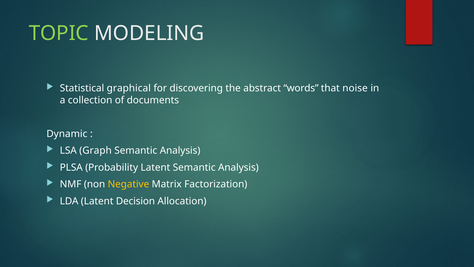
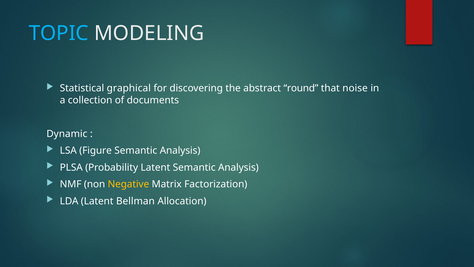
TOPIC colour: light green -> light blue (59, 33)
words: words -> round (301, 88)
Graph: Graph -> Figure (96, 150)
Decision: Decision -> Bellman (135, 201)
